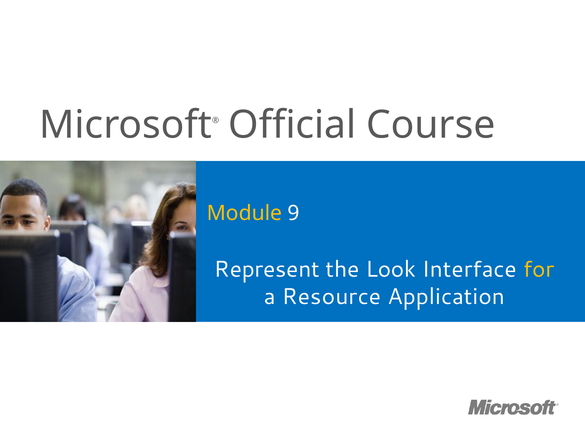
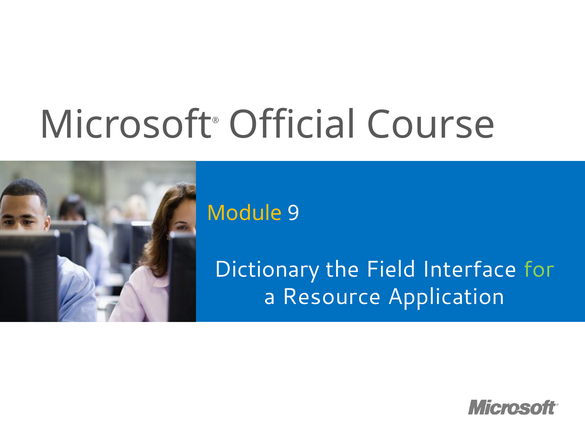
Represent: Represent -> Dictionary (267, 269)
Look: Look -> Field (391, 269)
for colour: yellow -> light green (539, 269)
